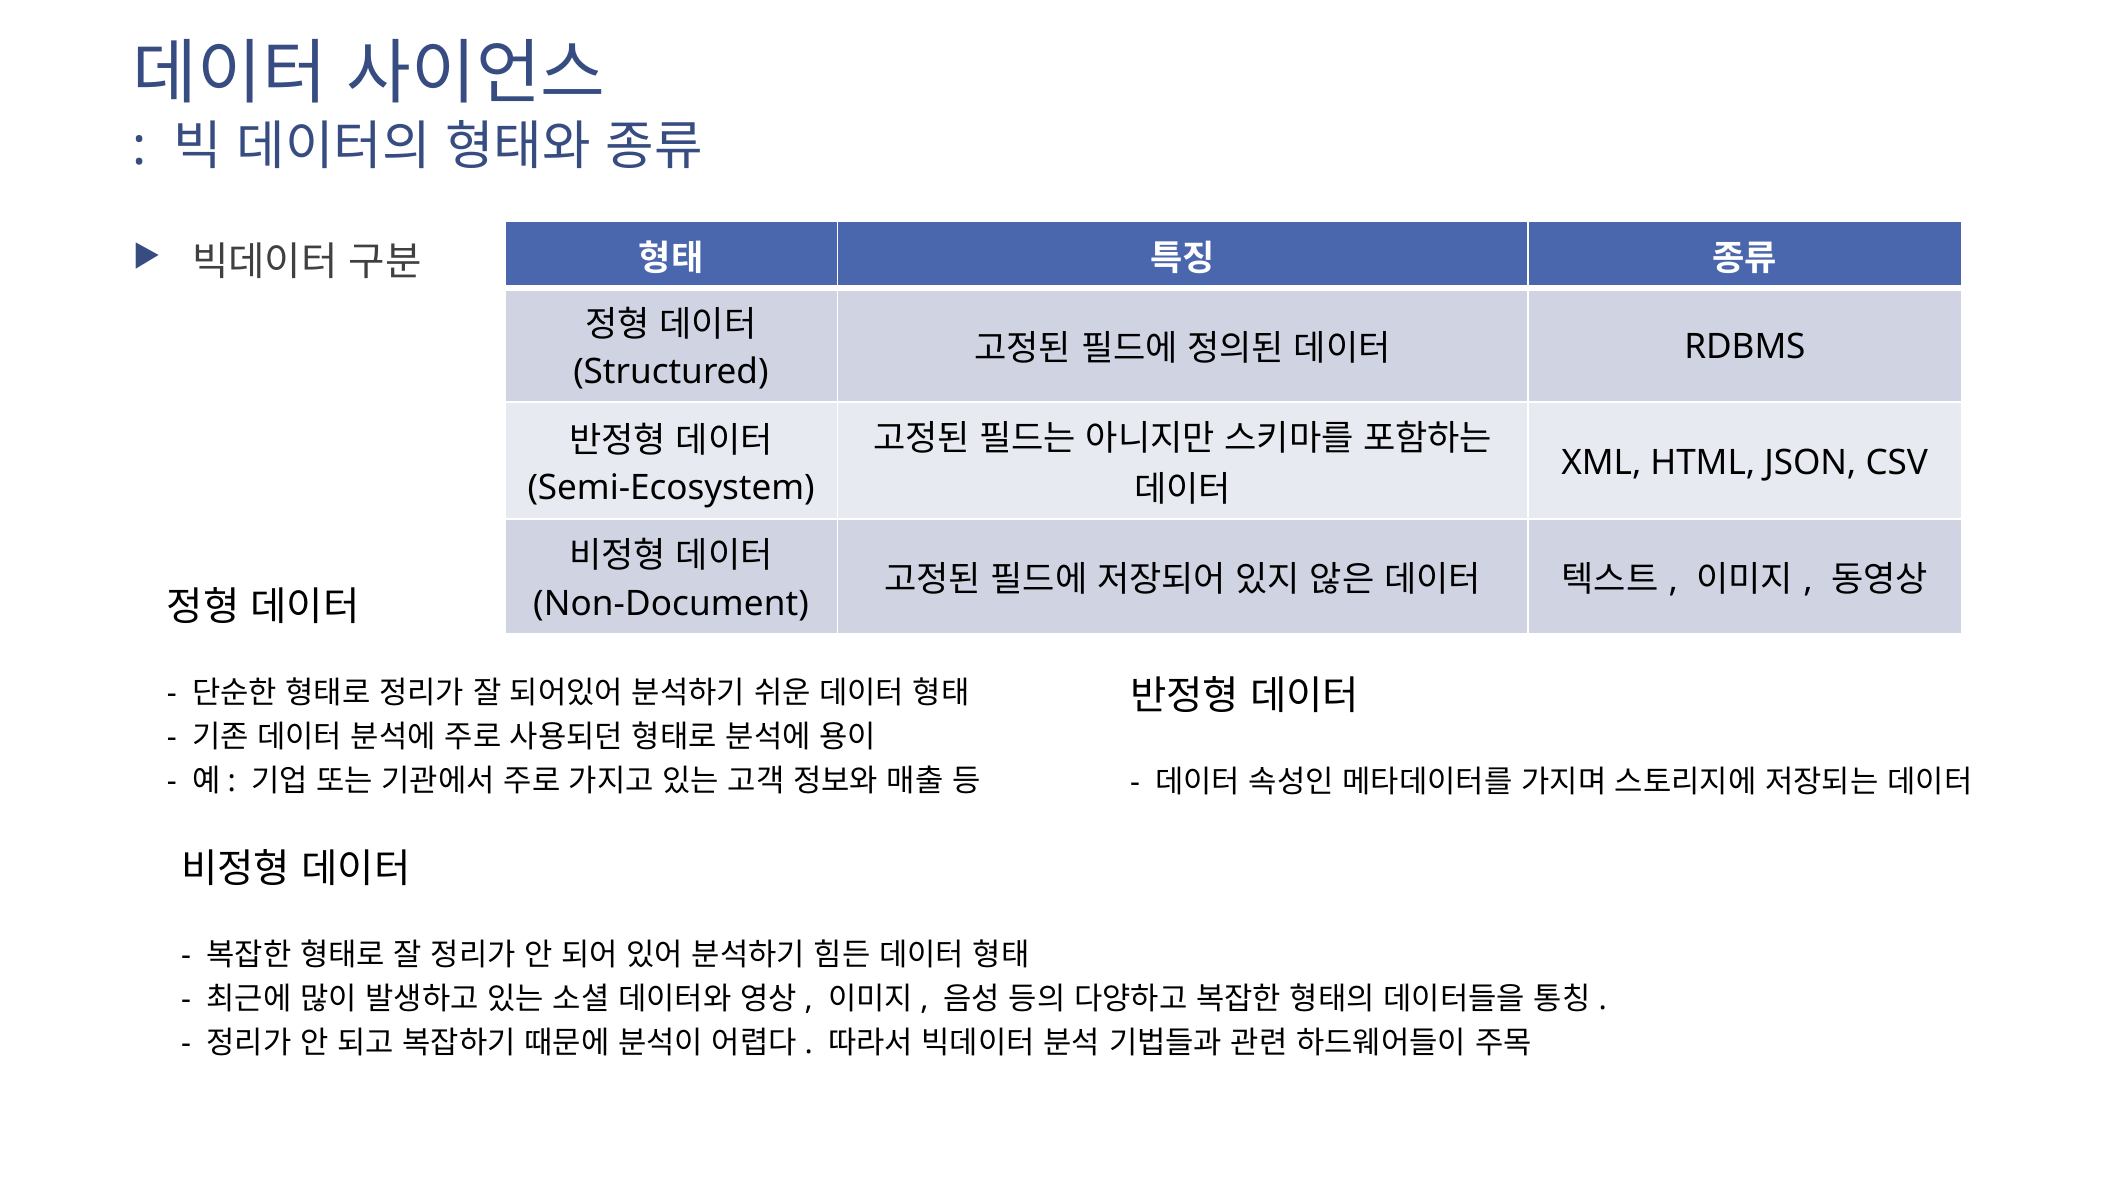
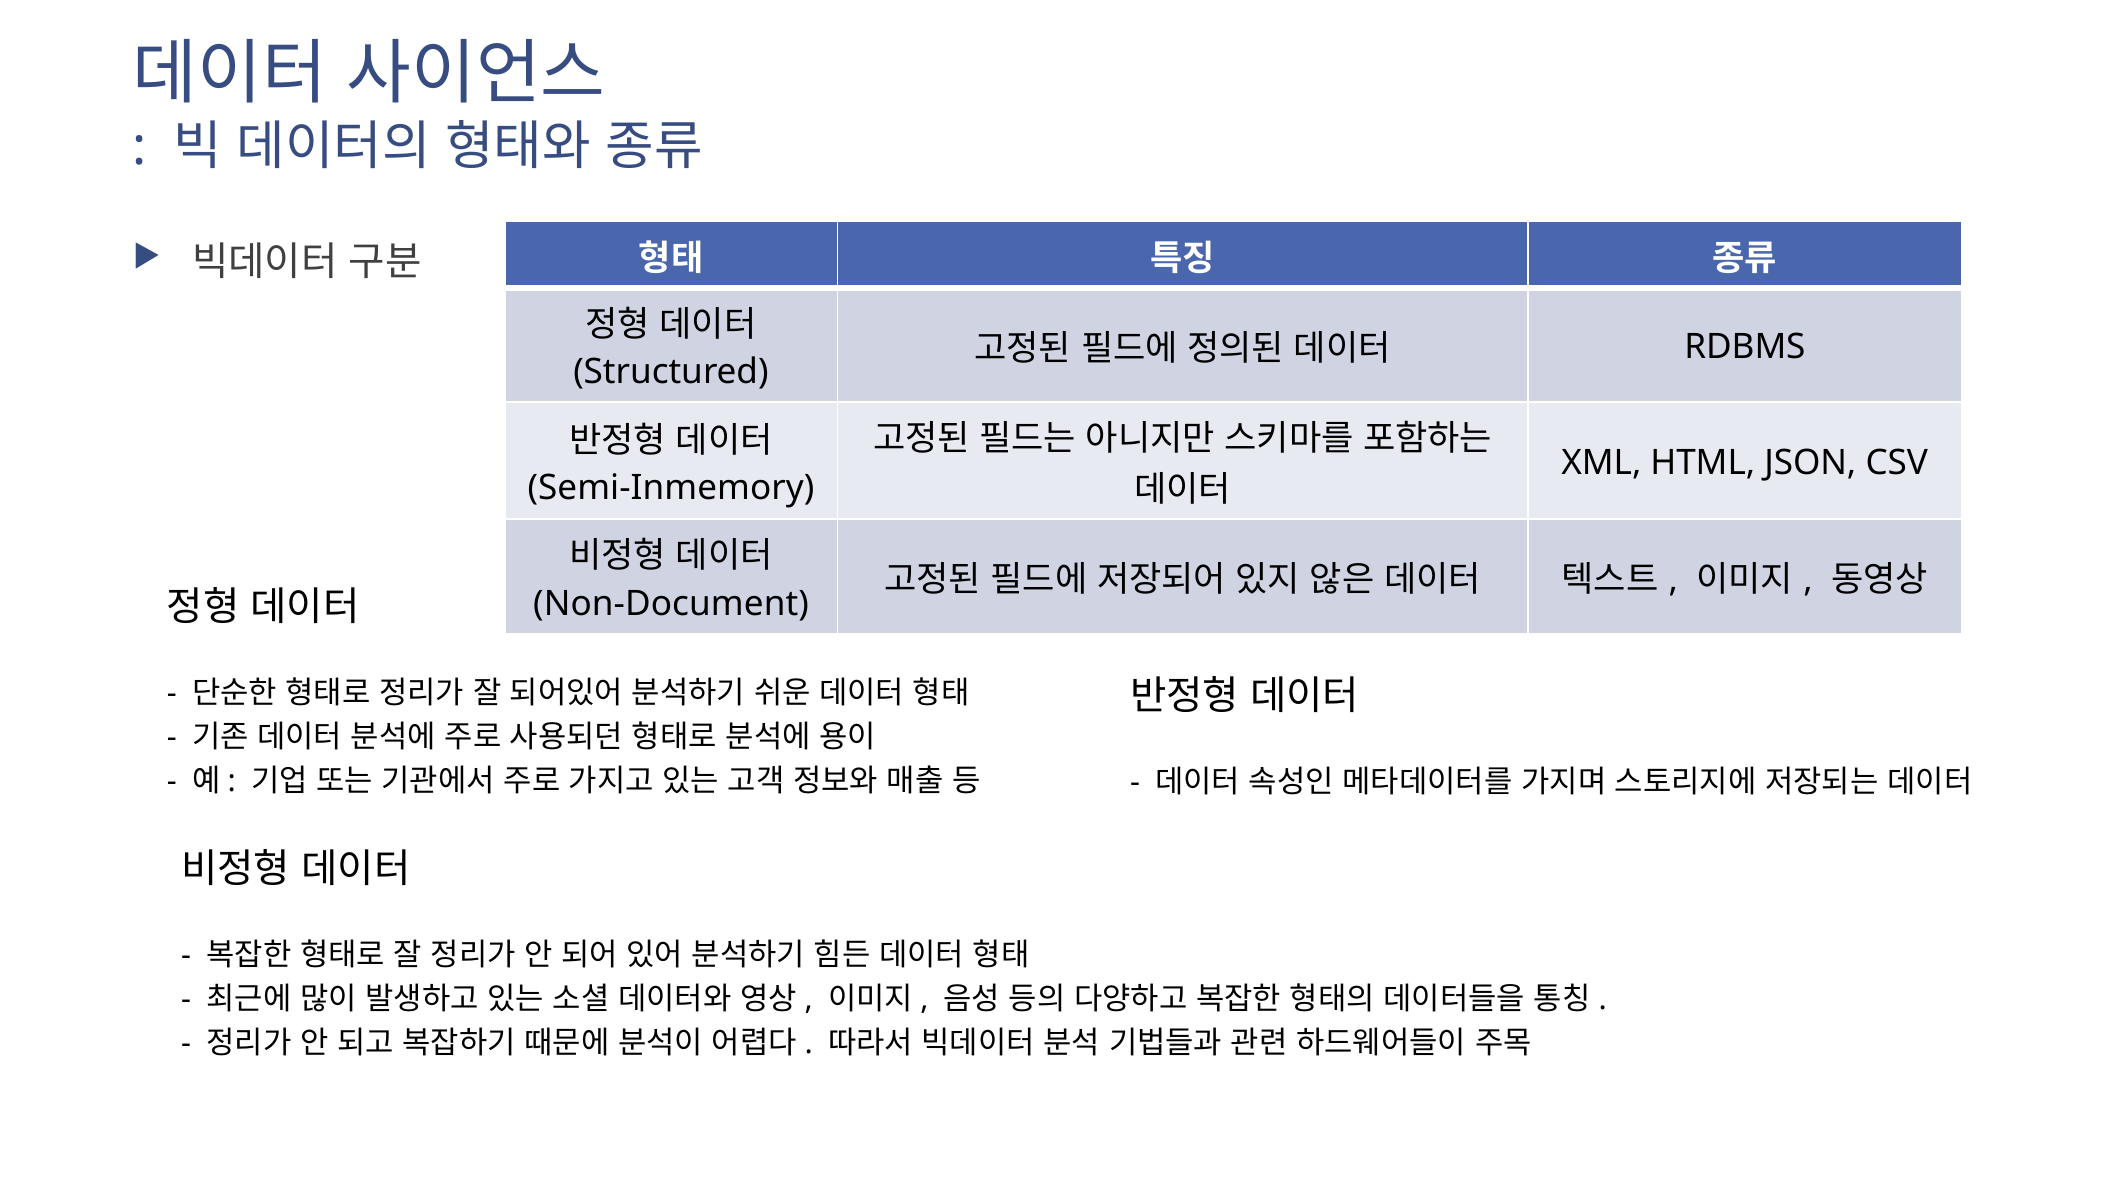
Semi-Ecosystem: Semi-Ecosystem -> Semi-Inmemory (671, 488)
